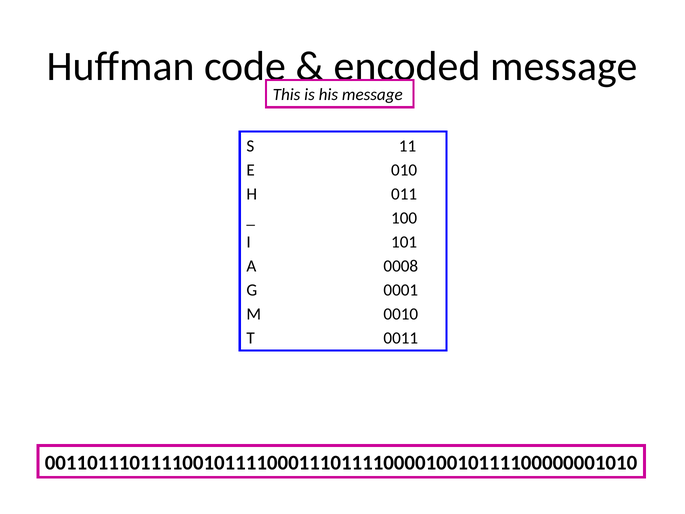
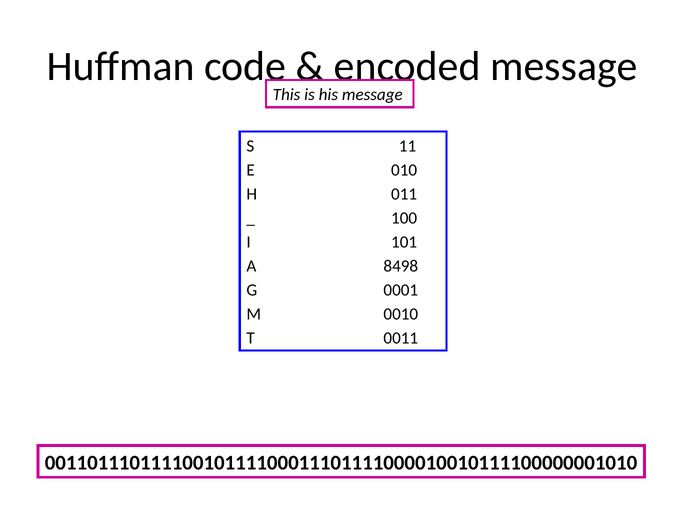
0008: 0008 -> 8498 (401, 266)
